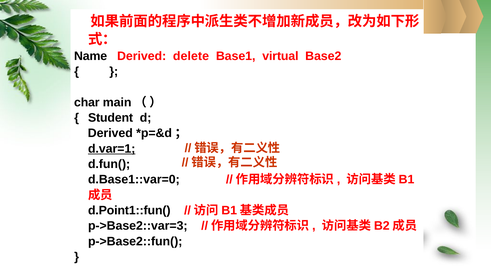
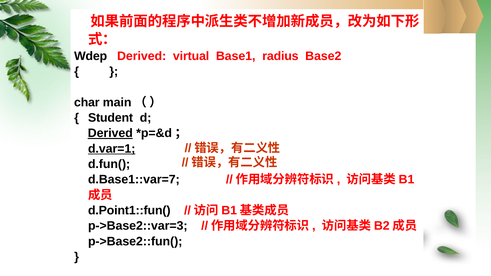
Name: Name -> Wdep (91, 56)
delete: delete -> virtual (191, 56)
virtual: virtual -> radius (280, 56)
Derived underline: none -> present (110, 133)
d.Base1::var=0: d.Base1::var=0 -> d.Base1::var=7 (134, 180)
